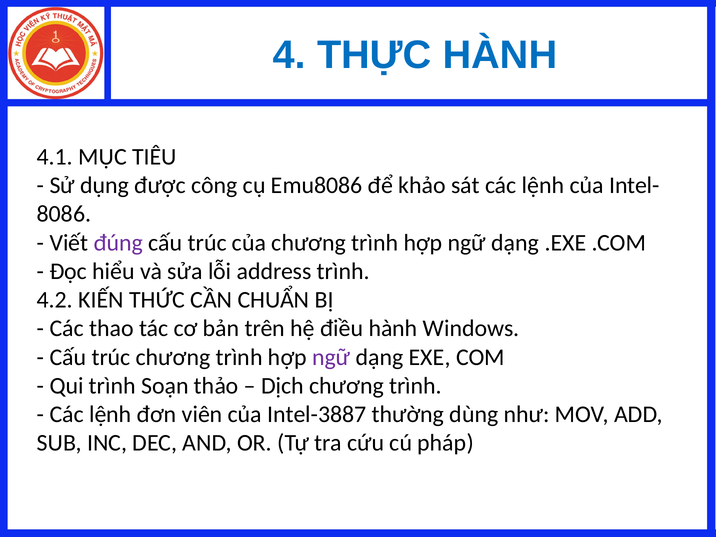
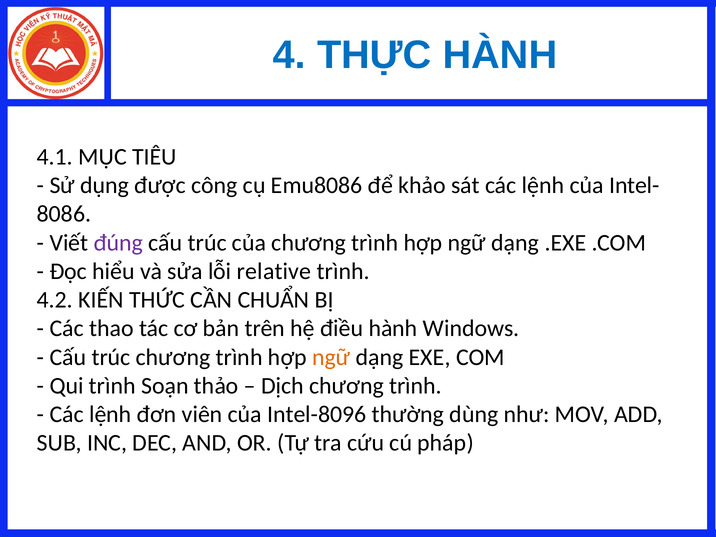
address: address -> relative (274, 271)
ngữ colour: purple -> orange (331, 357)
Intel-3887: Intel-3887 -> Intel-8096 (317, 414)
